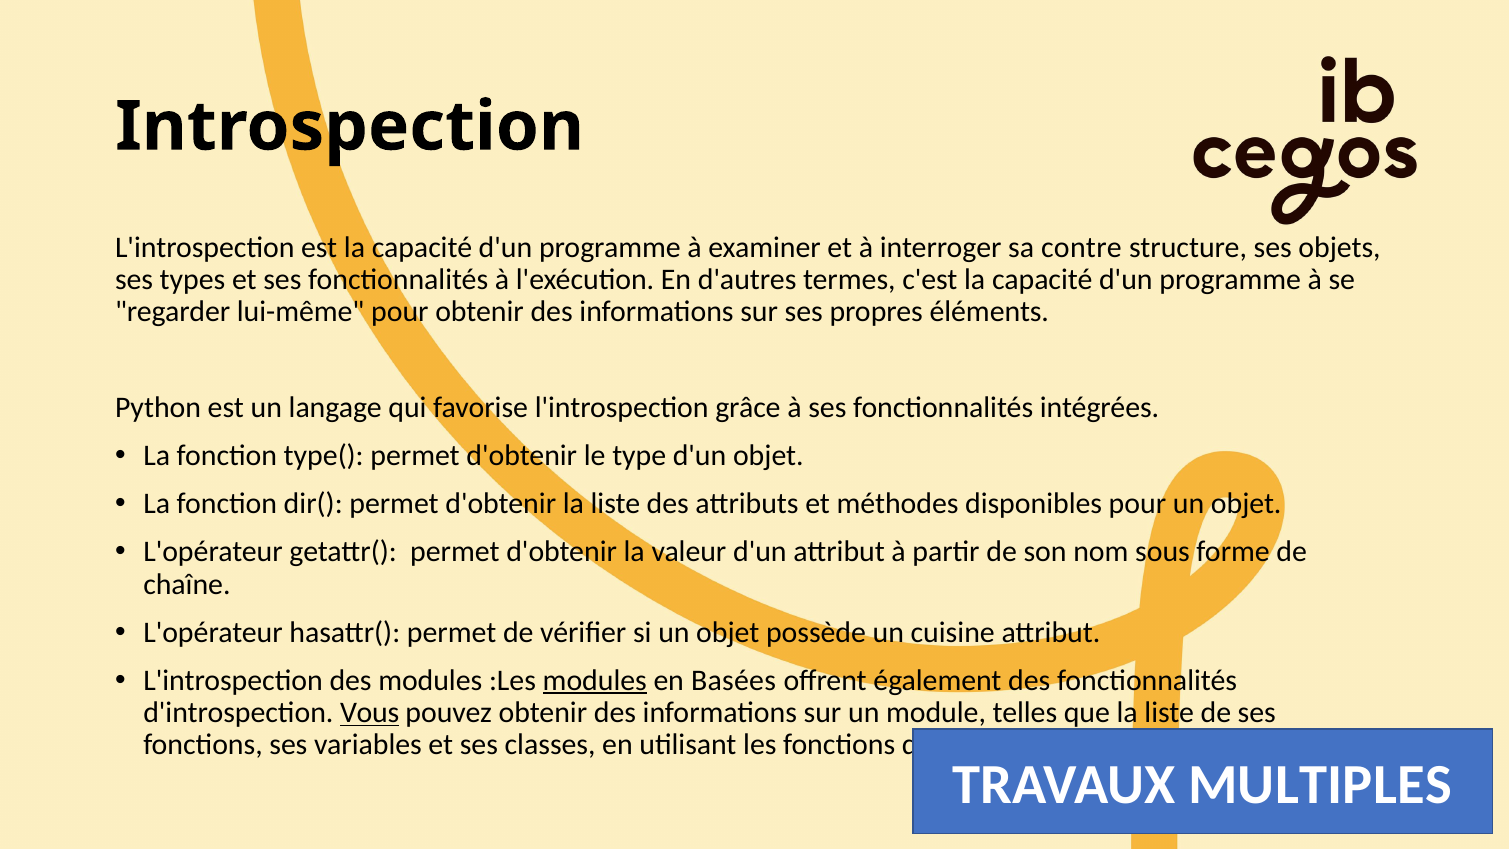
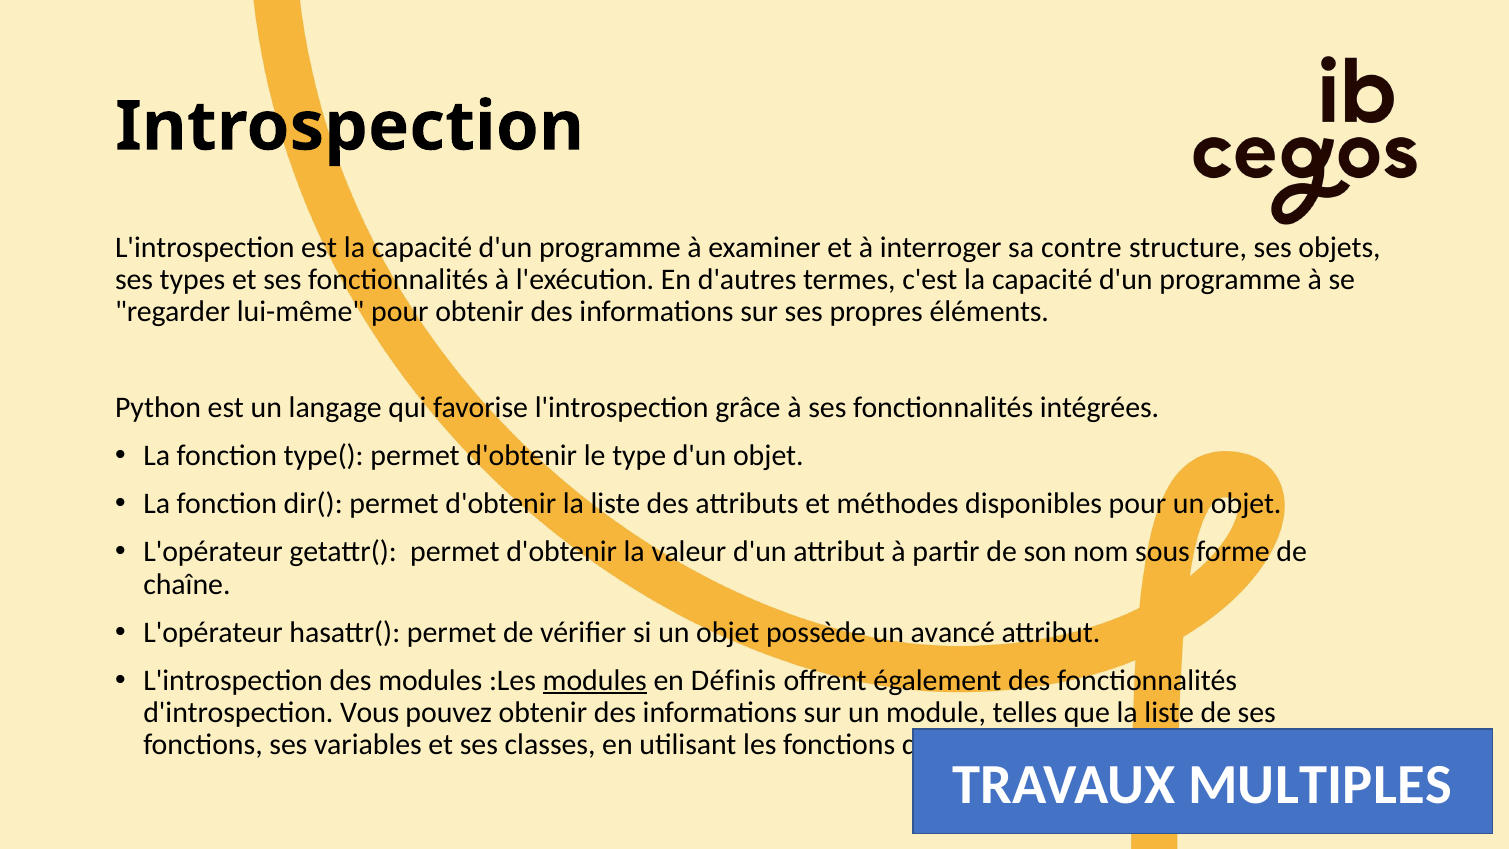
cuisine: cuisine -> avancé (953, 632)
Basées: Basées -> Définis (734, 680)
Vous underline: present -> none (370, 712)
